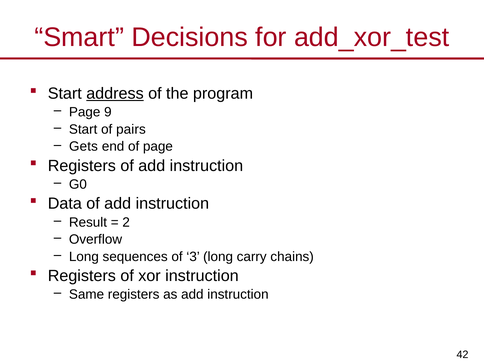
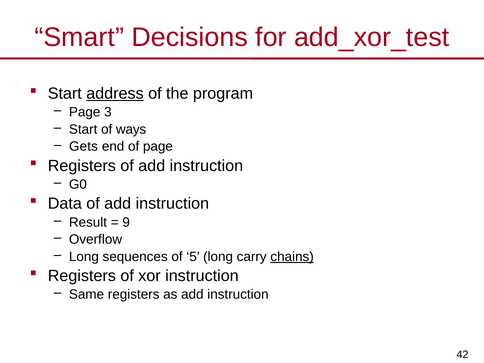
9: 9 -> 3 (108, 112)
pairs: pairs -> ways (131, 129)
2: 2 -> 9 (126, 222)
3: 3 -> 5 (193, 257)
chains underline: none -> present (292, 257)
